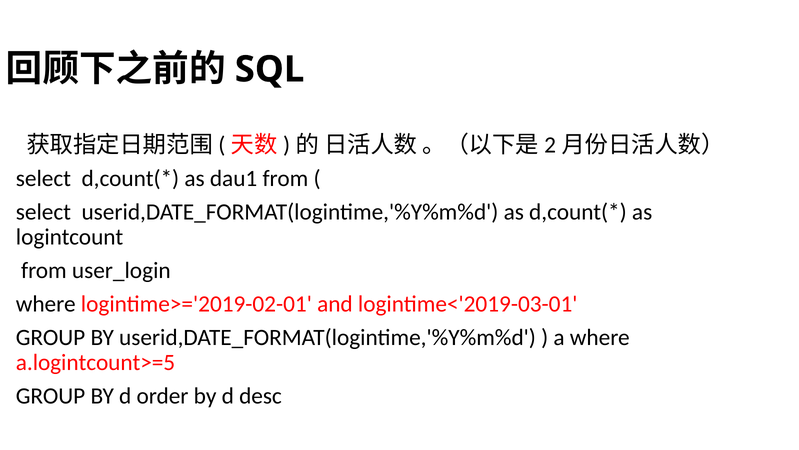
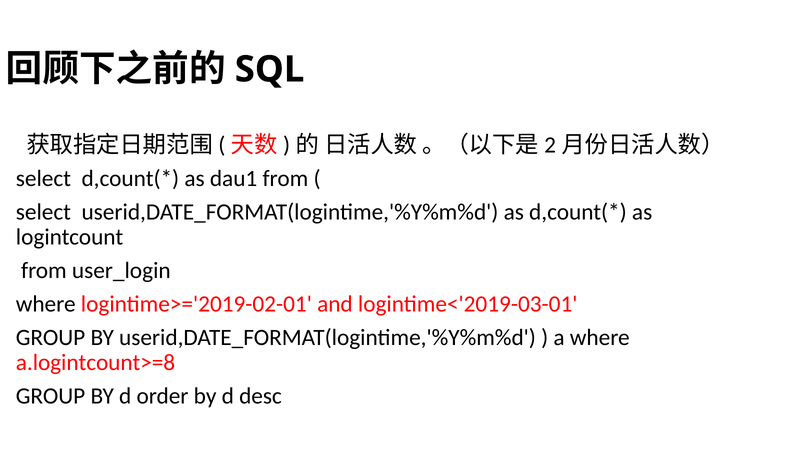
a.logintcount>=5: a.logintcount>=5 -> a.logintcount>=8 (96, 362)
